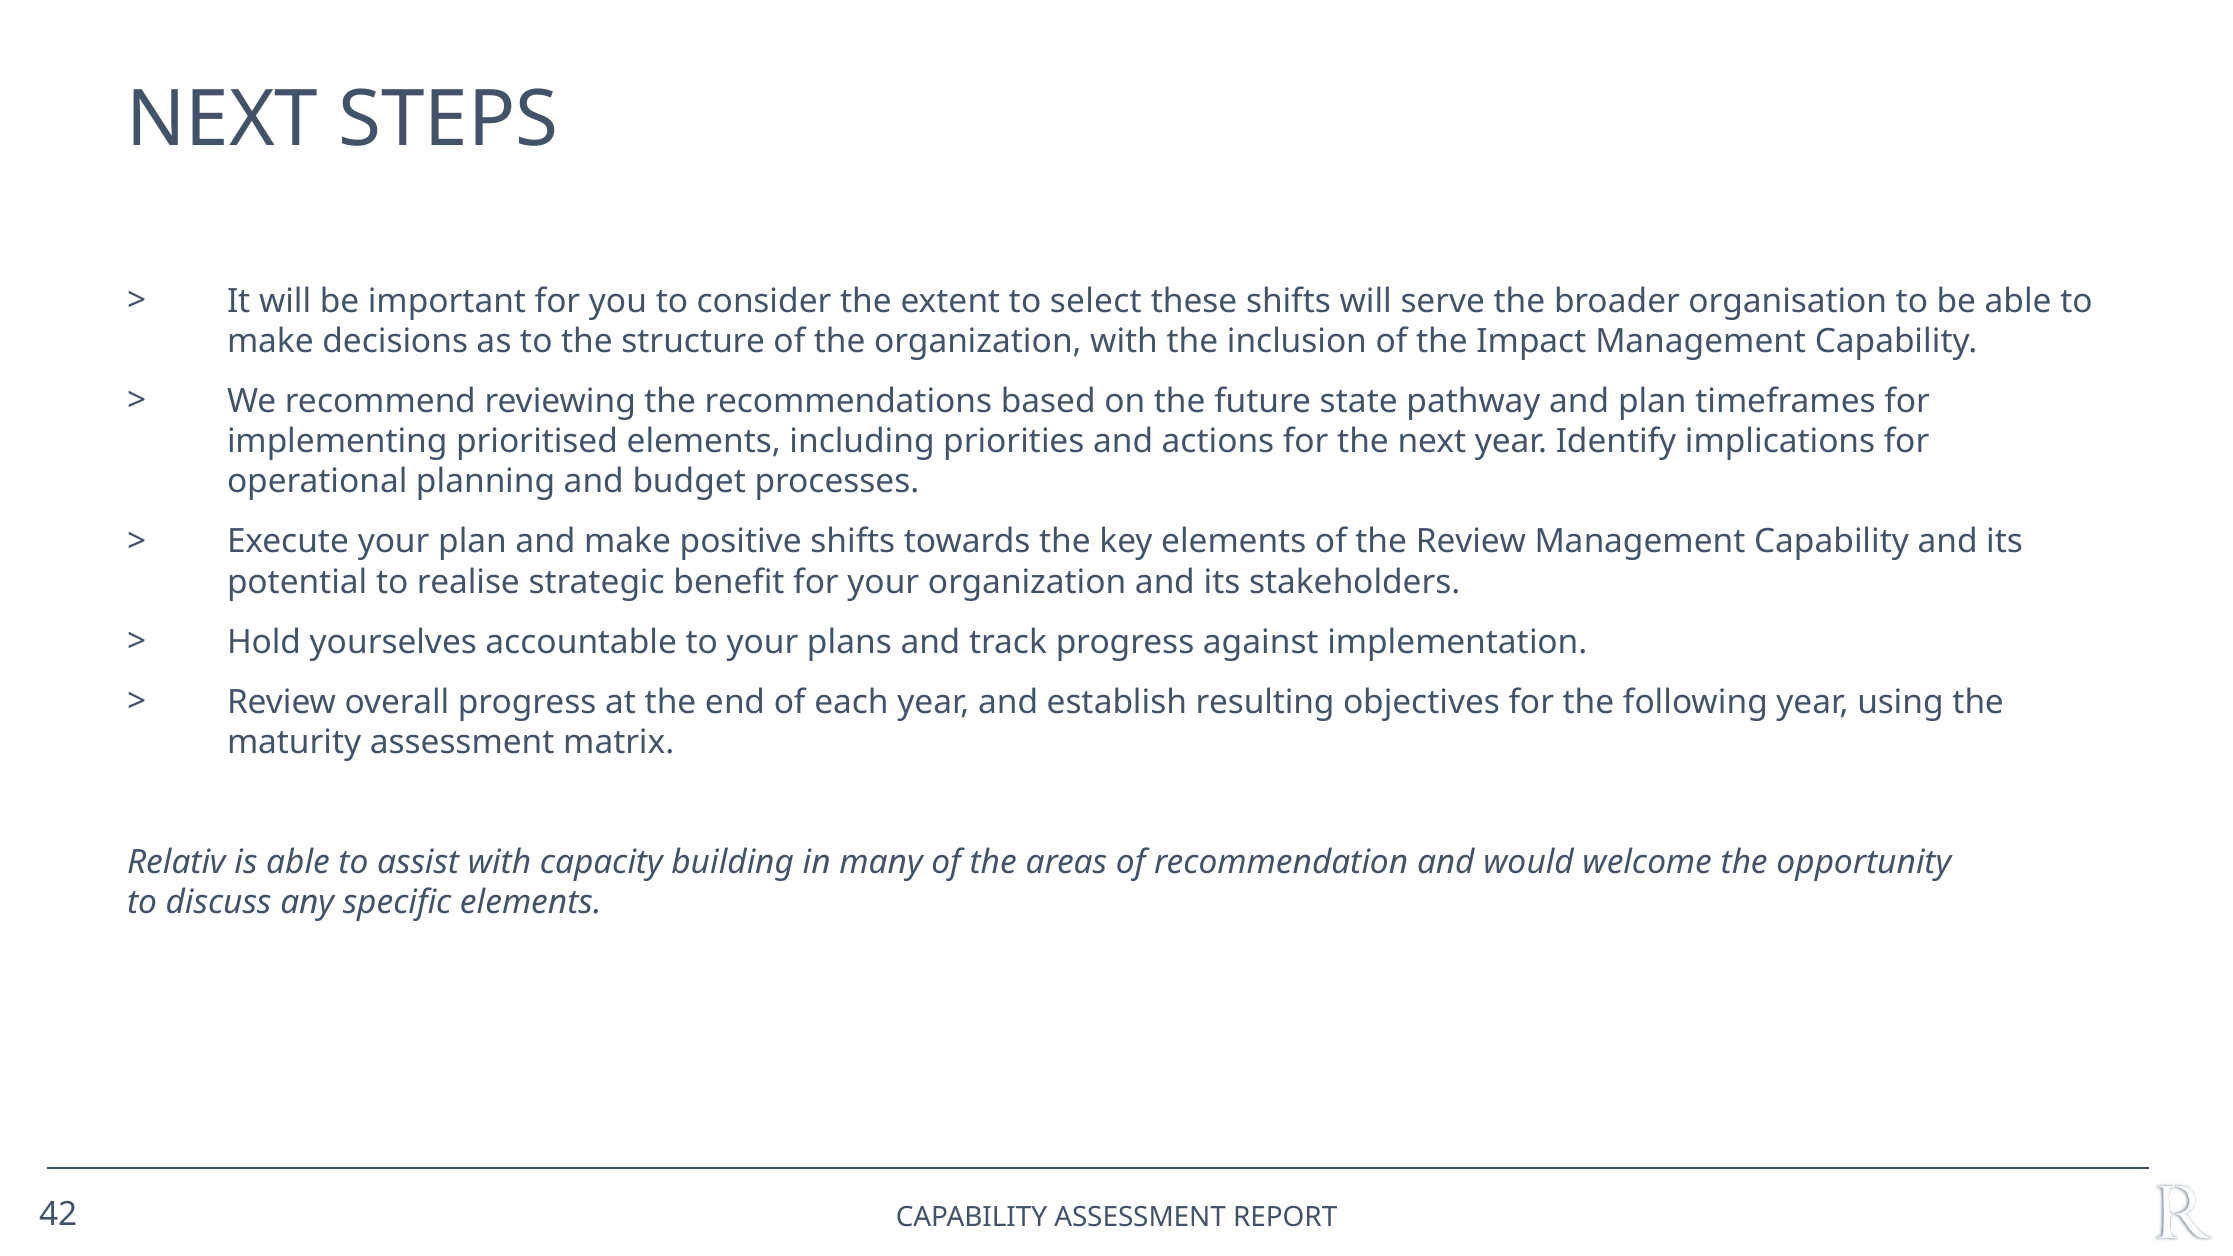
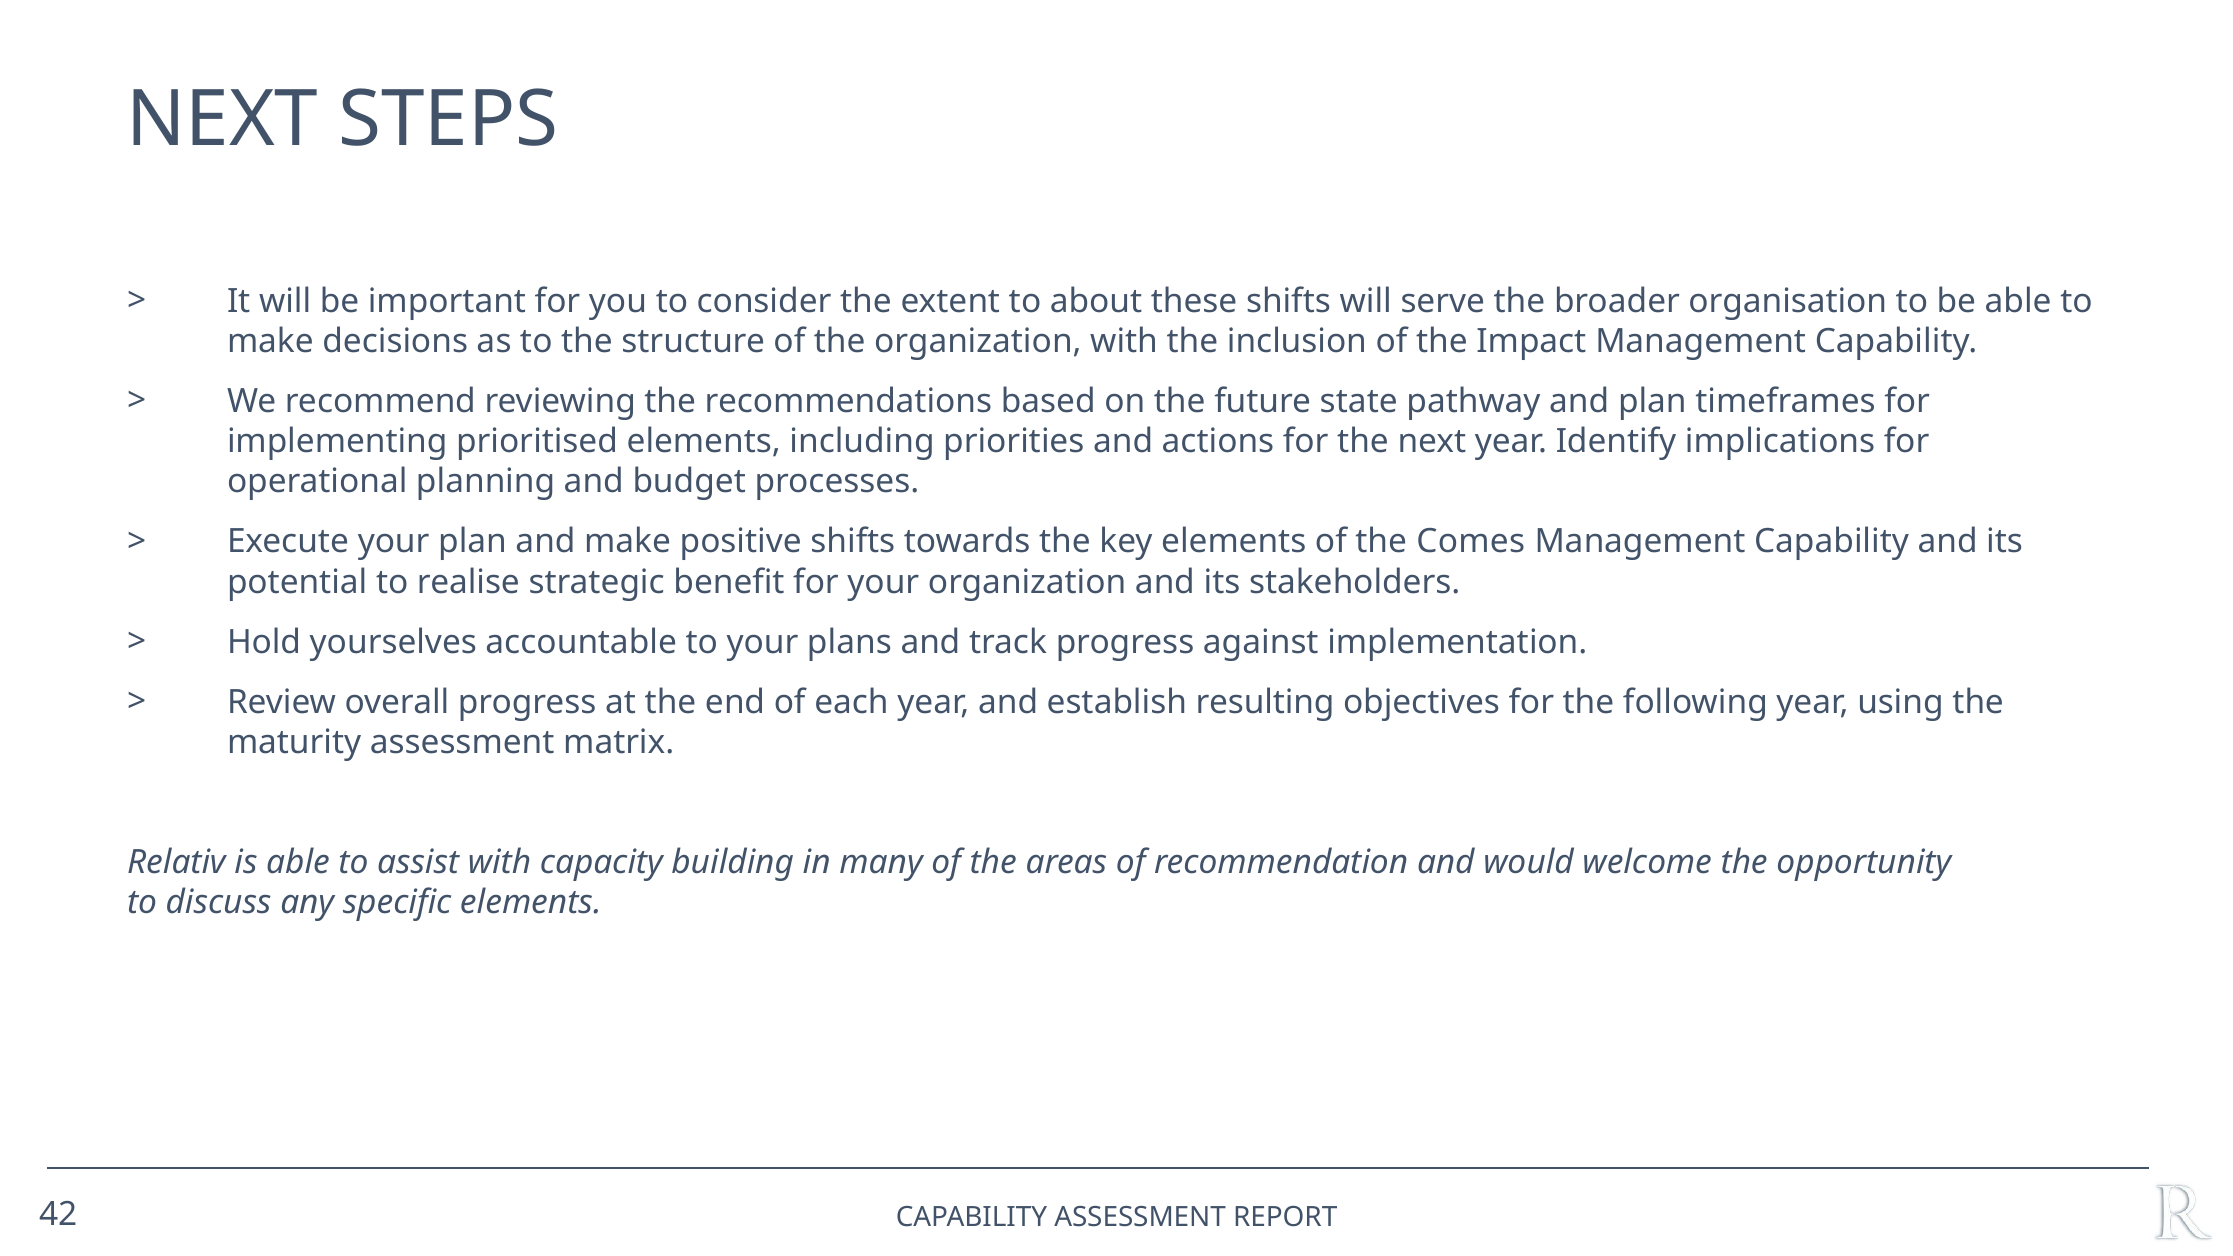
select: select -> about (1096, 301)
the Review: Review -> Comes (1471, 542)
